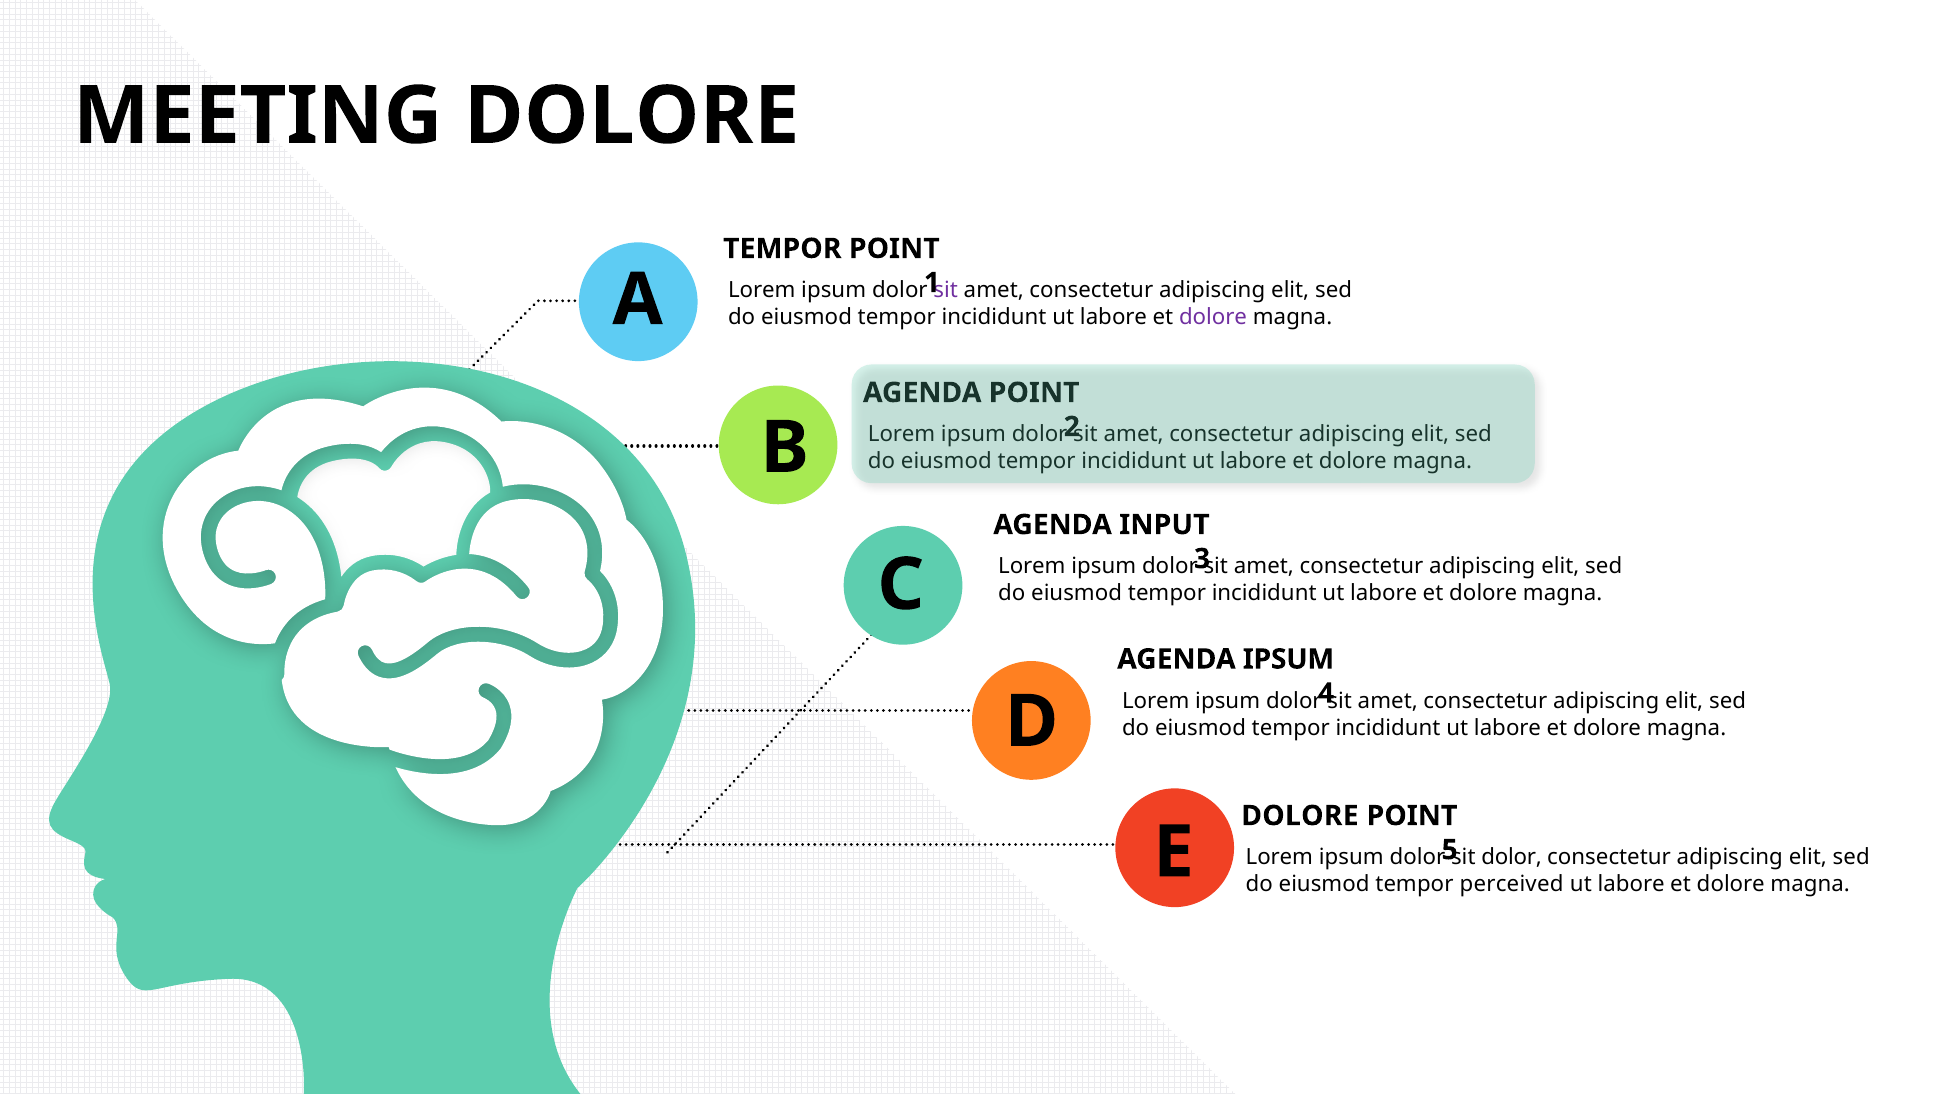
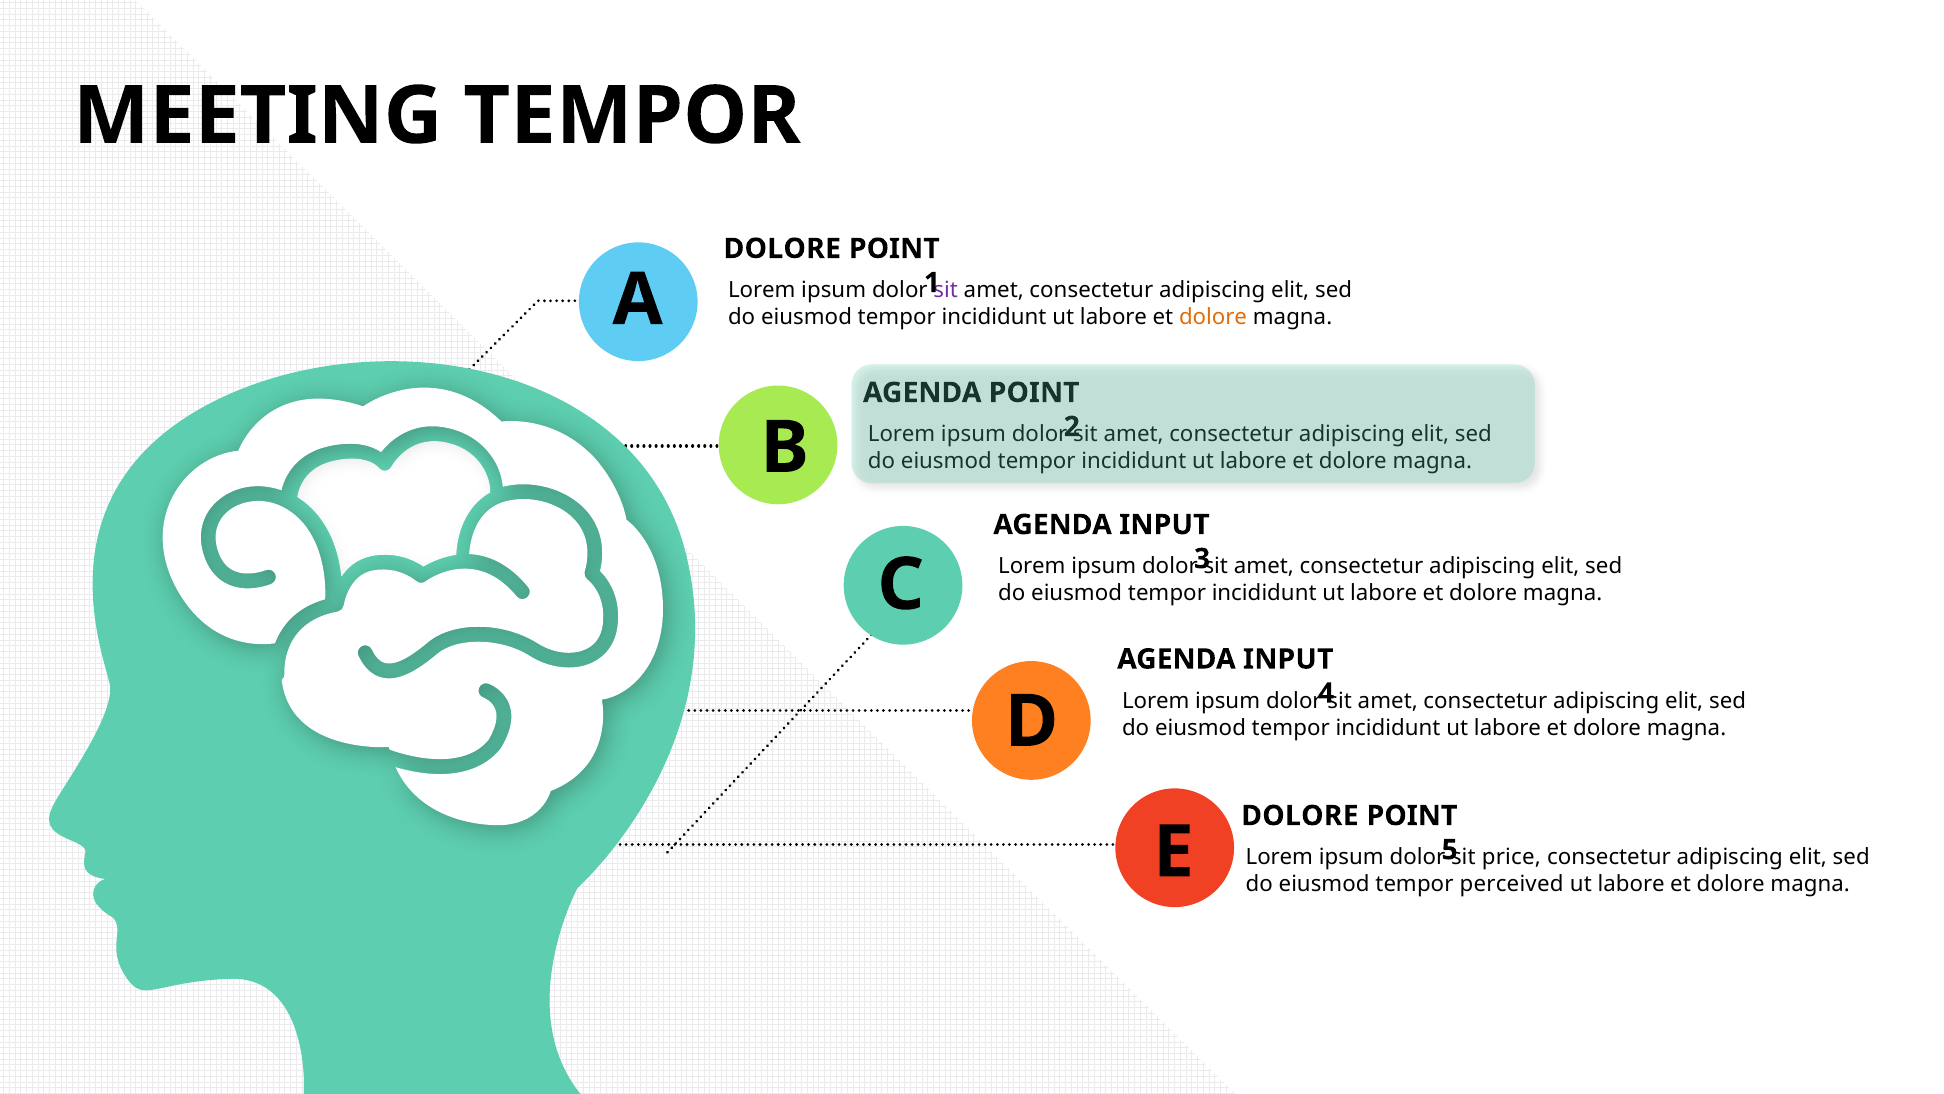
MEETING DOLORE: DOLORE -> TEMPOR (632, 116)
TEMPOR: TEMPOR -> DOLORE (782, 249)
dolore colour: purple -> orange (1213, 317)
IPSUM: IPSUM -> INPUT (1288, 659)
sit dolor: dolor -> price (1511, 857)
